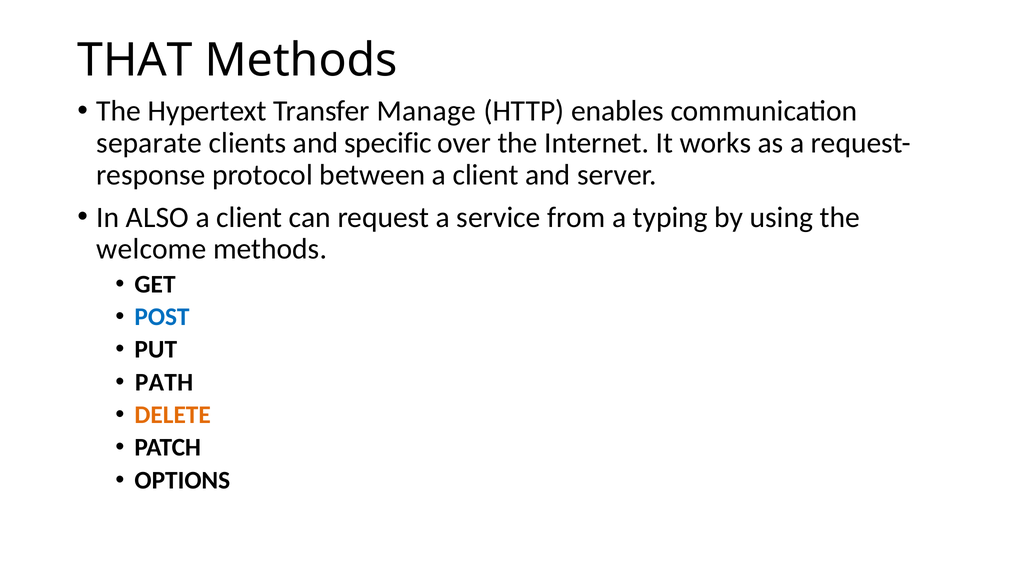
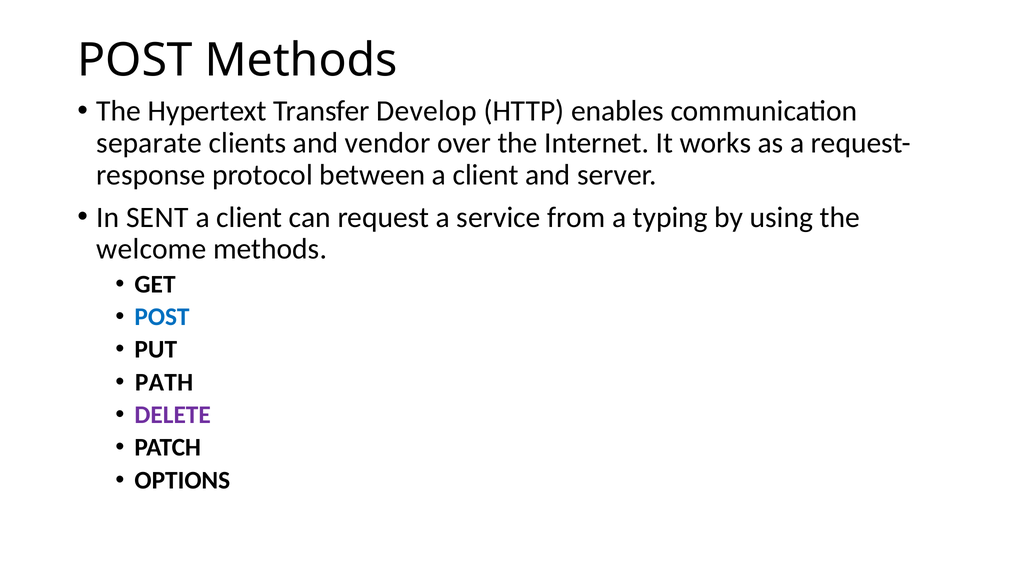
THAT: THAT -> POST (135, 61)
Manage: Manage -> Develop (427, 111)
specific: specific -> vendor (388, 143)
ALSO: ALSO -> SENT (157, 217)
DELETE colour: orange -> purple (173, 415)
